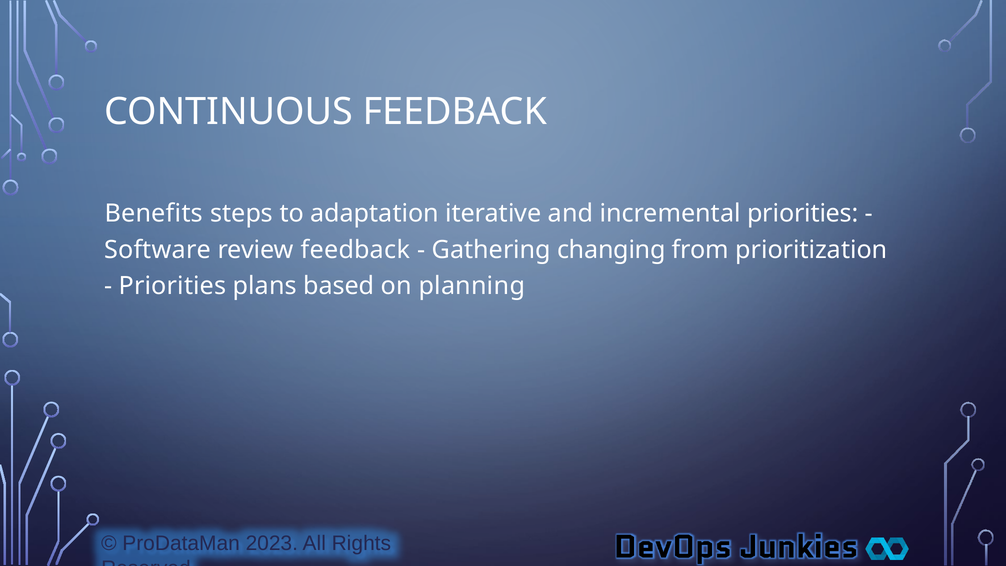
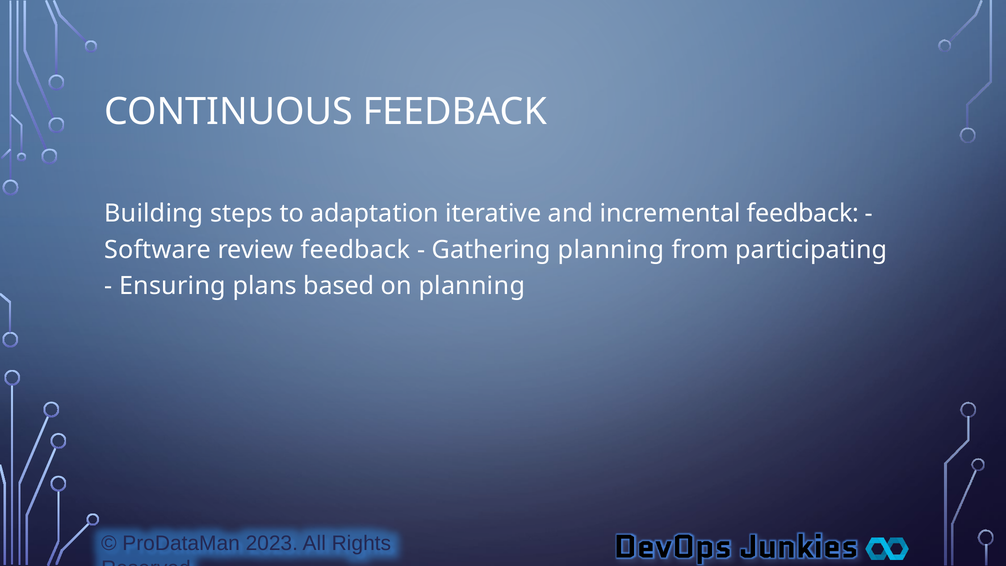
Benefits: Benefits -> Building (154, 213)
incremental priorities: priorities -> feedback (803, 213)
Gathering changing: changing -> planning (611, 250)
prioritization: prioritization -> participating (811, 250)
Priorities: Priorities -> Ensuring (173, 286)
